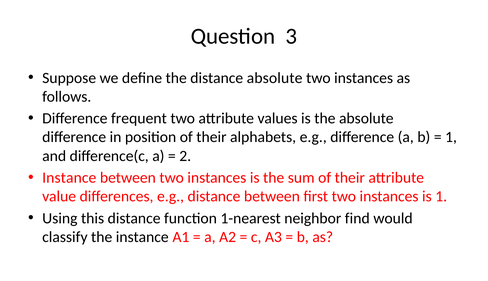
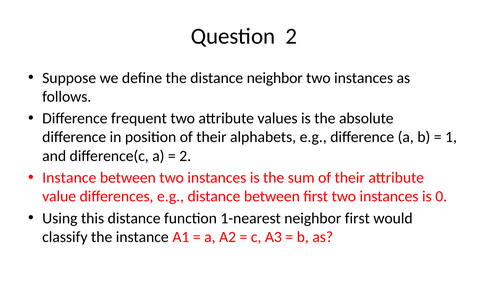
Question 3: 3 -> 2 (291, 36)
distance absolute: absolute -> neighbor (275, 78)
is 1: 1 -> 0 (441, 197)
neighbor find: find -> first (357, 219)
